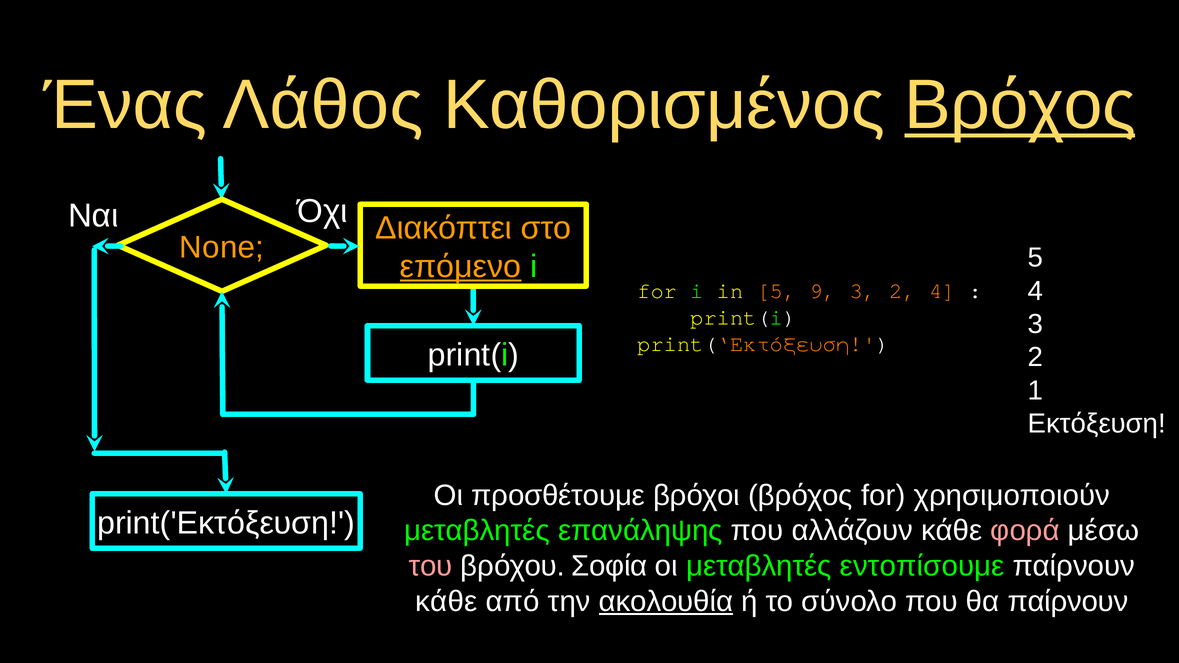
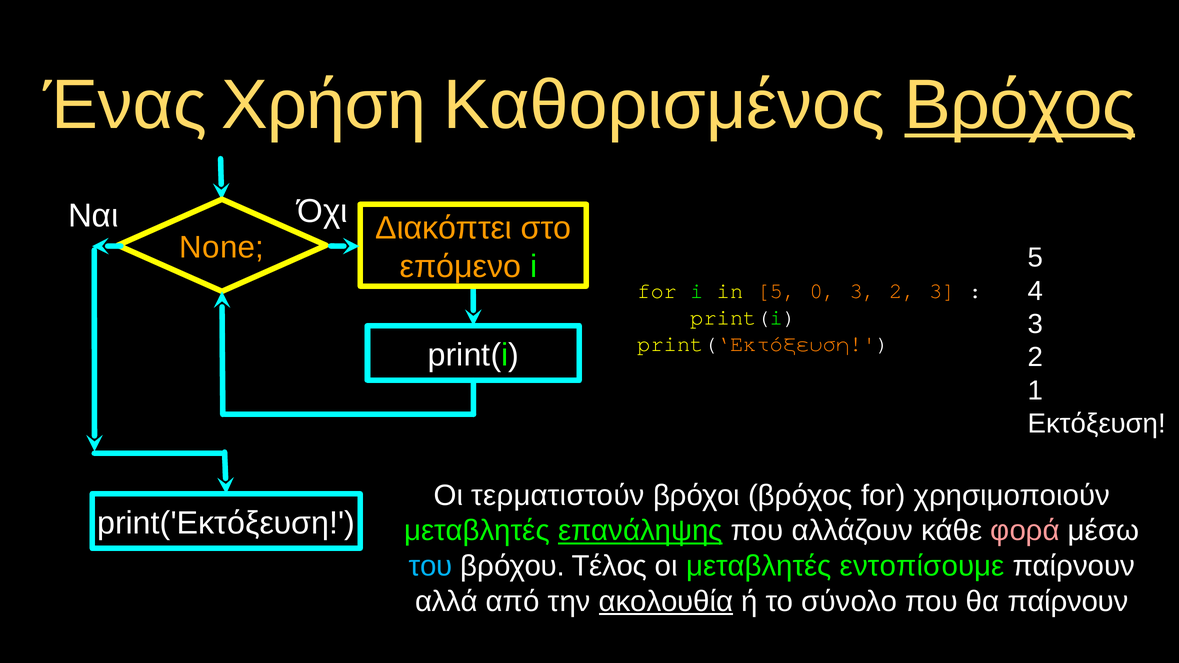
Λάθος: Λάθος -> Χρήση (324, 105)
επόμενο underline: present -> none (461, 267)
9: 9 -> 0 (823, 291)
2 4: 4 -> 3 (942, 291)
προσθέτουμε: προσθέτουμε -> τερματιστούν (558, 495)
επανάληψης underline: none -> present (640, 531)
του colour: pink -> light blue (431, 566)
Σοφία: Σοφία -> Τέλος (609, 566)
κάθε: κάθε -> αλλά (447, 602)
